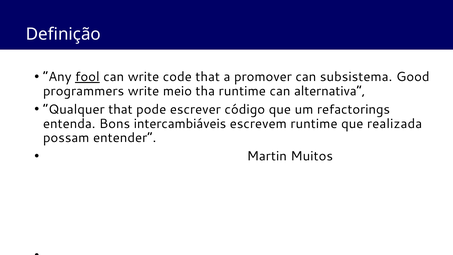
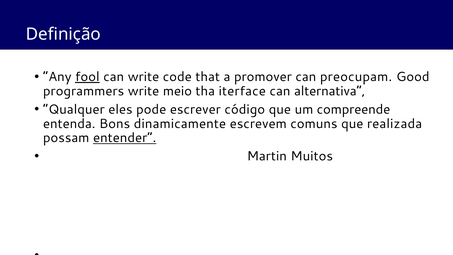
subsistema: subsistema -> preocupam (356, 77)
tha runtime: runtime -> iterface (242, 91)
Qualquer that: that -> eles (120, 109)
refactorings: refactorings -> compreende (354, 109)
intercambiáveis: intercambiáveis -> dinamicamente (180, 124)
escrevem runtime: runtime -> comuns (314, 124)
entender underline: none -> present (125, 138)
